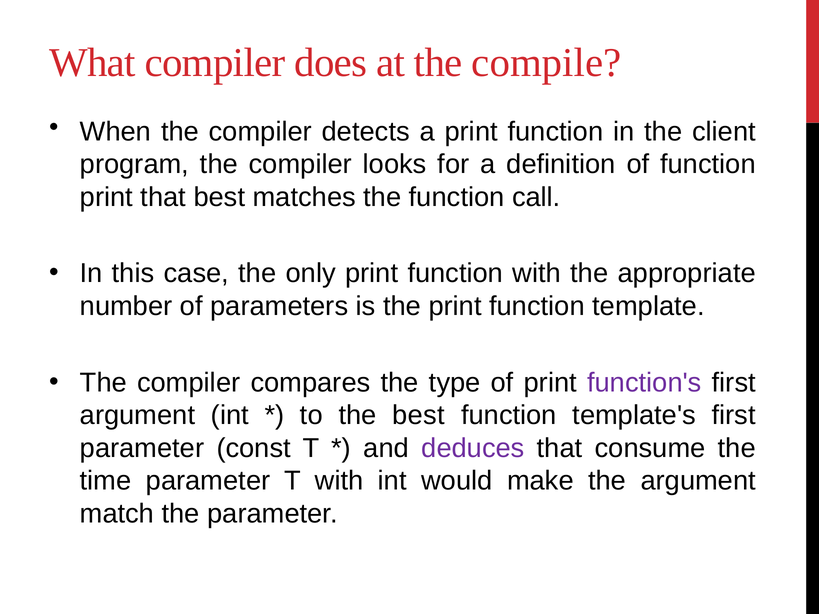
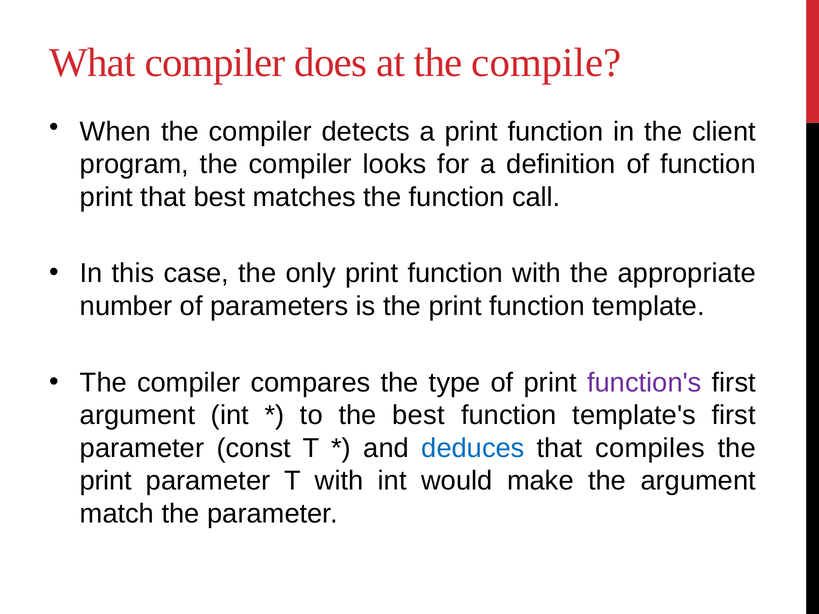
deduces colour: purple -> blue (473, 448)
consume: consume -> compiles (650, 448)
time: time -> print (106, 481)
